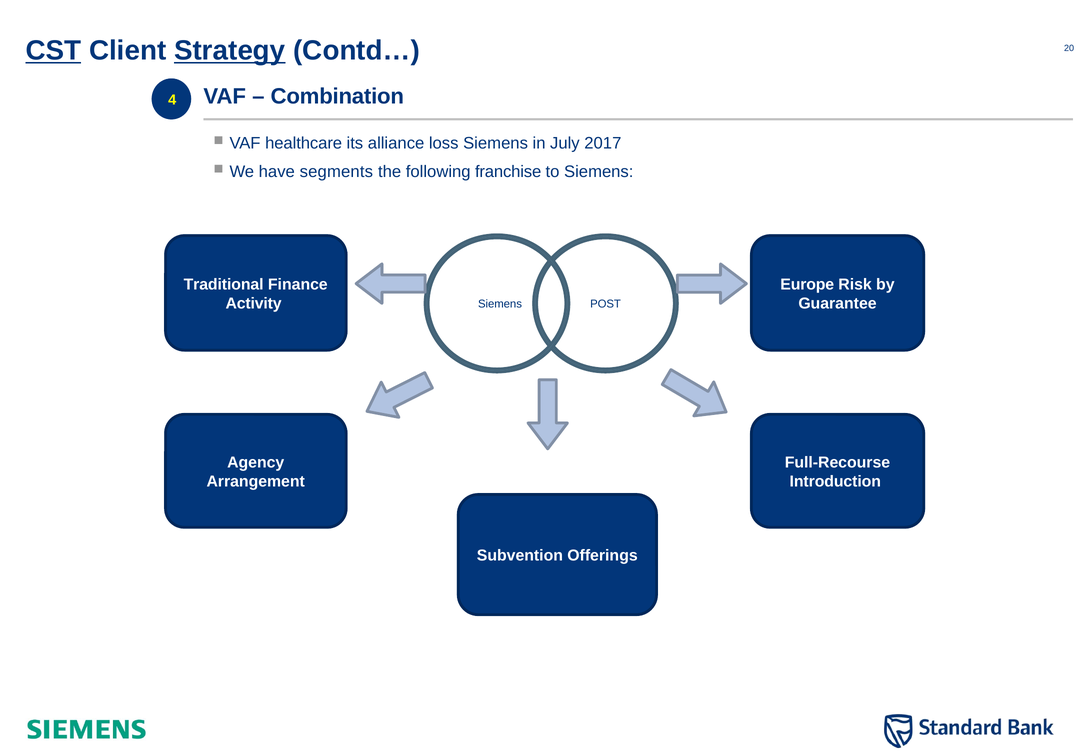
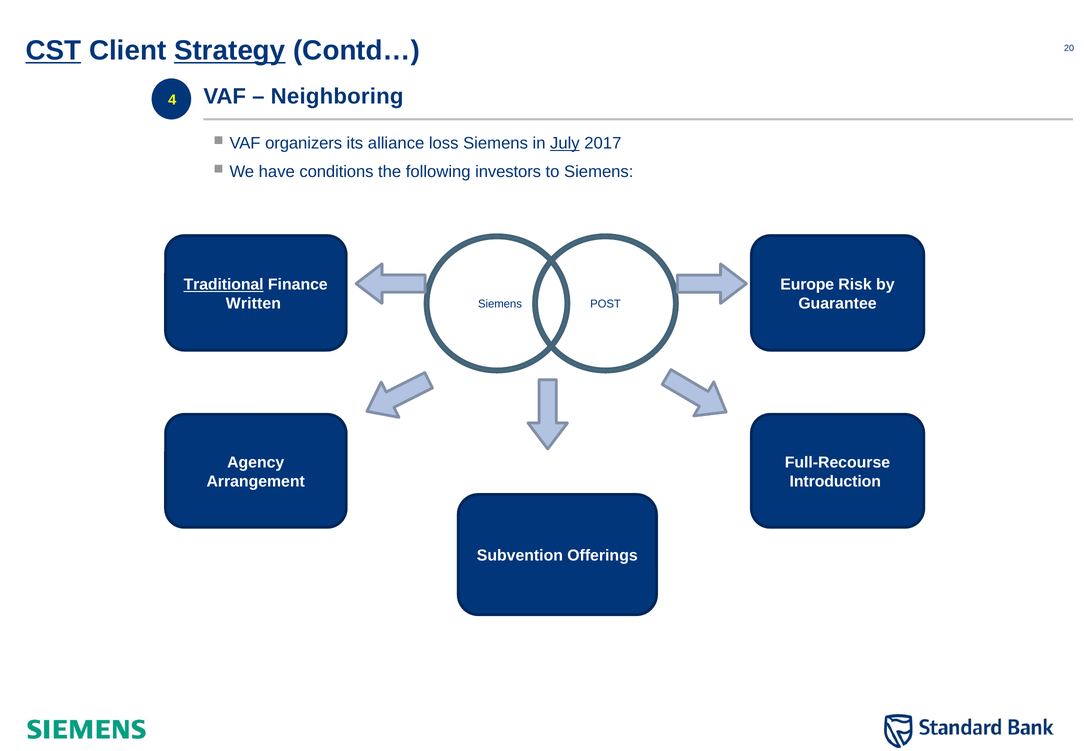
Combination: Combination -> Neighboring (337, 96)
healthcare: healthcare -> organizers (304, 143)
July underline: none -> present (565, 143)
segments: segments -> conditions (336, 172)
franchise: franchise -> investors (508, 172)
Traditional underline: none -> present (224, 284)
Activity: Activity -> Written (253, 303)
